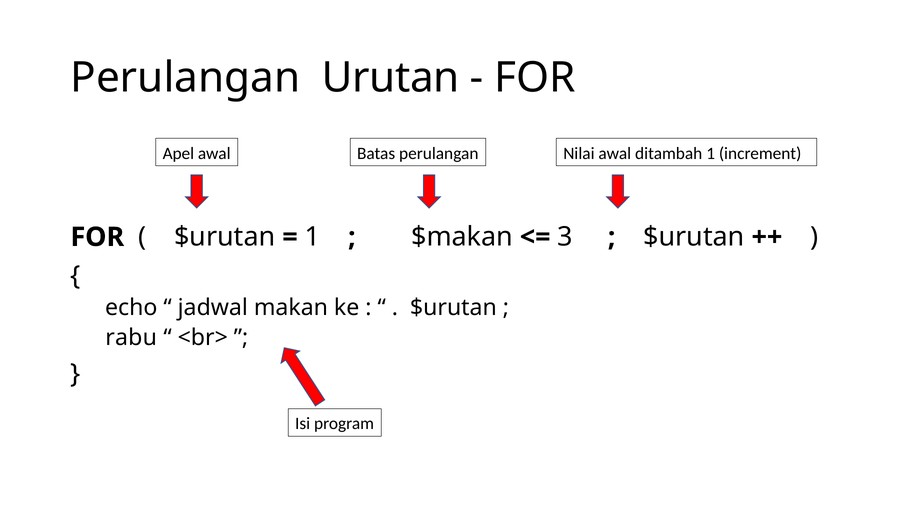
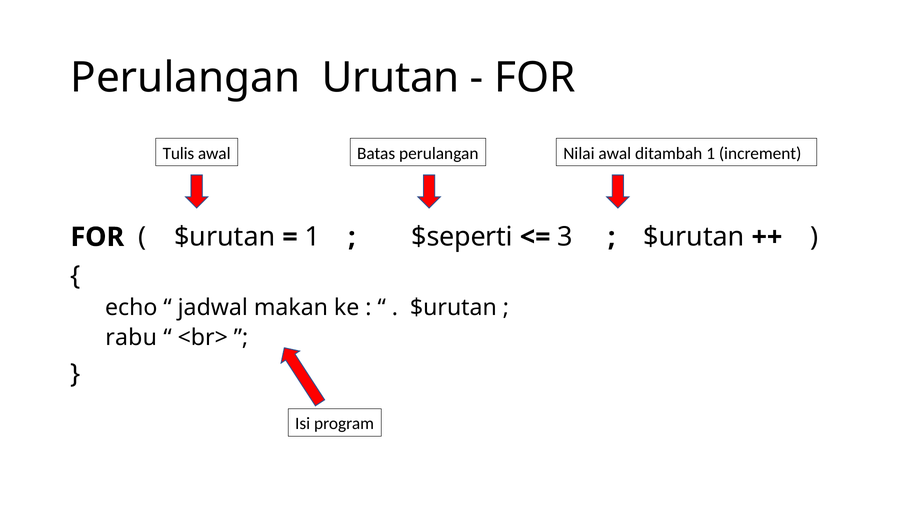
Apel: Apel -> Tulis (178, 153)
$makan: $makan -> $seperti (462, 237)
